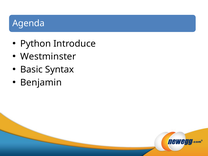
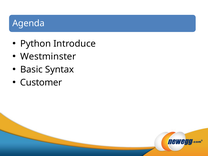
Benjamin: Benjamin -> Customer (41, 82)
